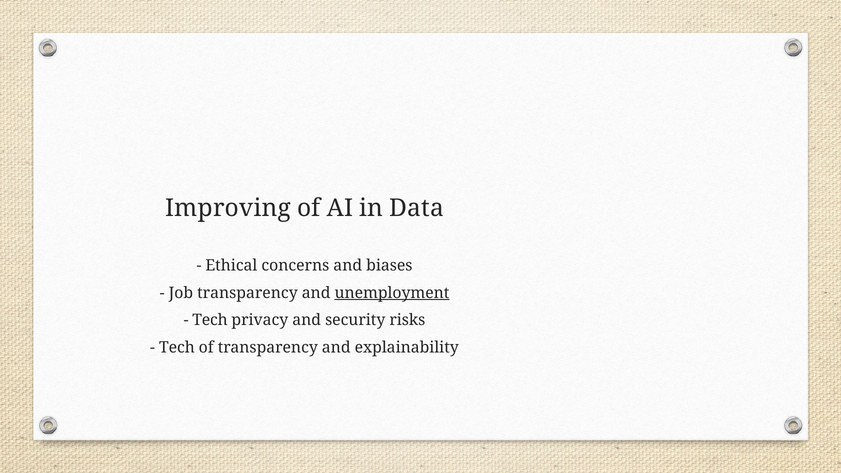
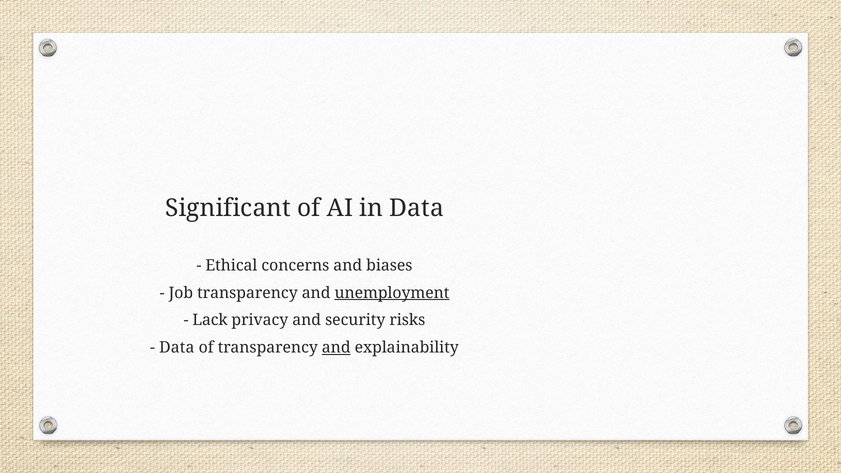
Improving: Improving -> Significant (228, 208)
Tech: Tech -> Lack (210, 320)
Tech: Tech -> Data (177, 348)
and underline: none -> present (336, 348)
